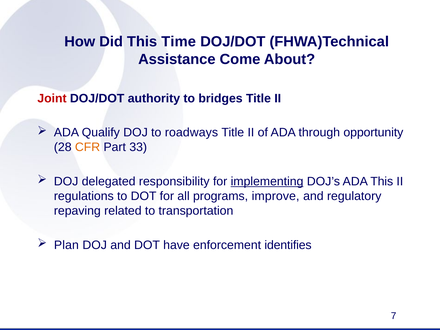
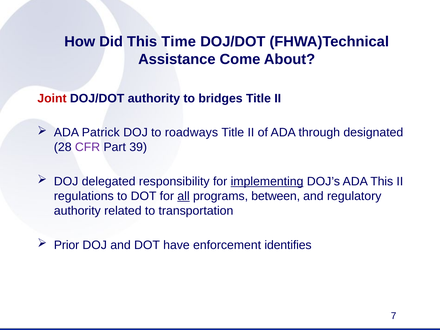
Qualify: Qualify -> Patrick (101, 133)
opportunity: opportunity -> designated (373, 133)
CFR colour: orange -> purple (88, 147)
33: 33 -> 39 (138, 147)
all underline: none -> present (184, 196)
improve: improve -> between (276, 196)
repaving: repaving -> authority (77, 211)
Plan: Plan -> Prior (67, 245)
